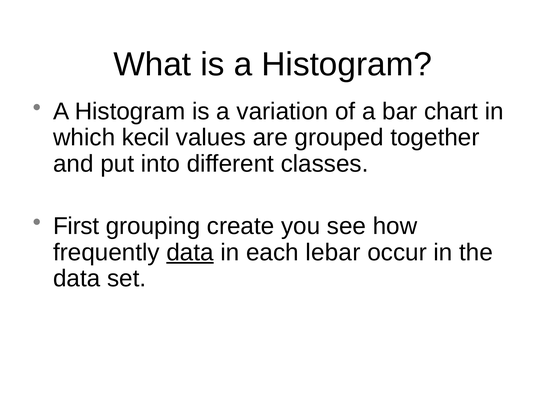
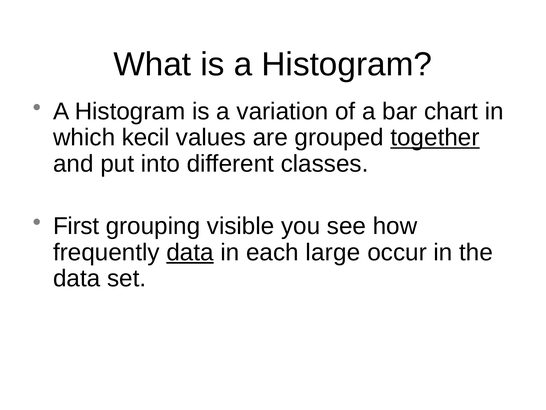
together underline: none -> present (435, 137)
create: create -> visible (241, 226)
lebar: lebar -> large (333, 252)
